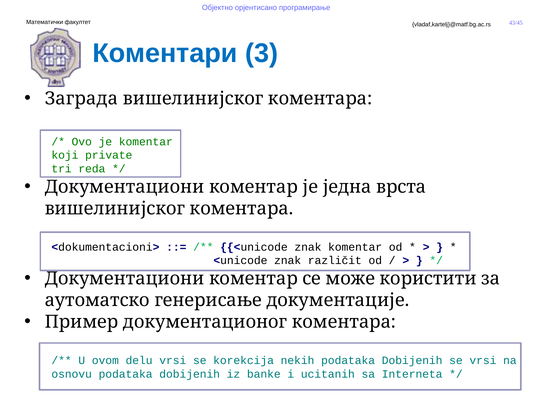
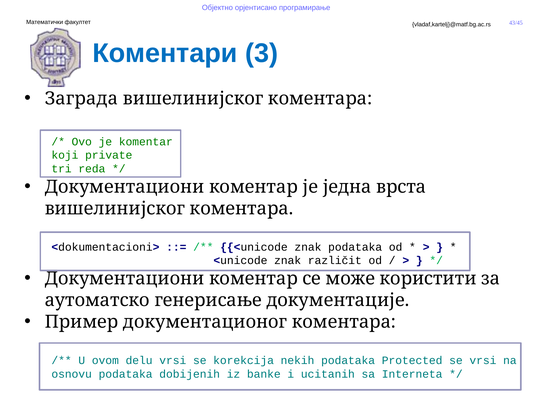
znak komentar: komentar -> podataka (355, 247)
nekih podataka Dobijenih: Dobijenih -> Protected (412, 360)
